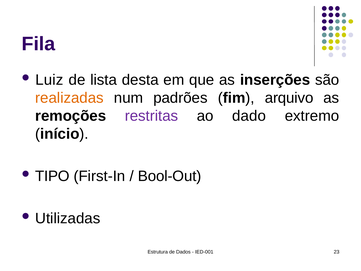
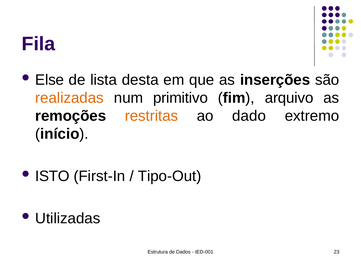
Luiz: Luiz -> Else (50, 80)
padrões: padrões -> primitivo (180, 98)
restritas colour: purple -> orange (152, 116)
TIPO: TIPO -> ISTO (52, 176)
Bool-Out: Bool-Out -> Tipo-Out (170, 176)
